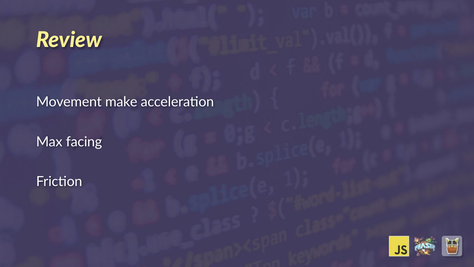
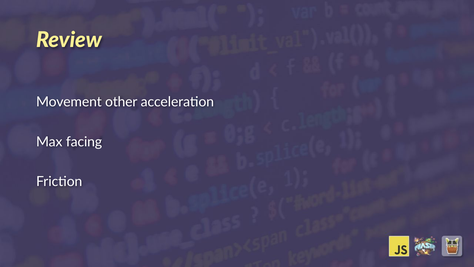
make: make -> other (121, 102)
